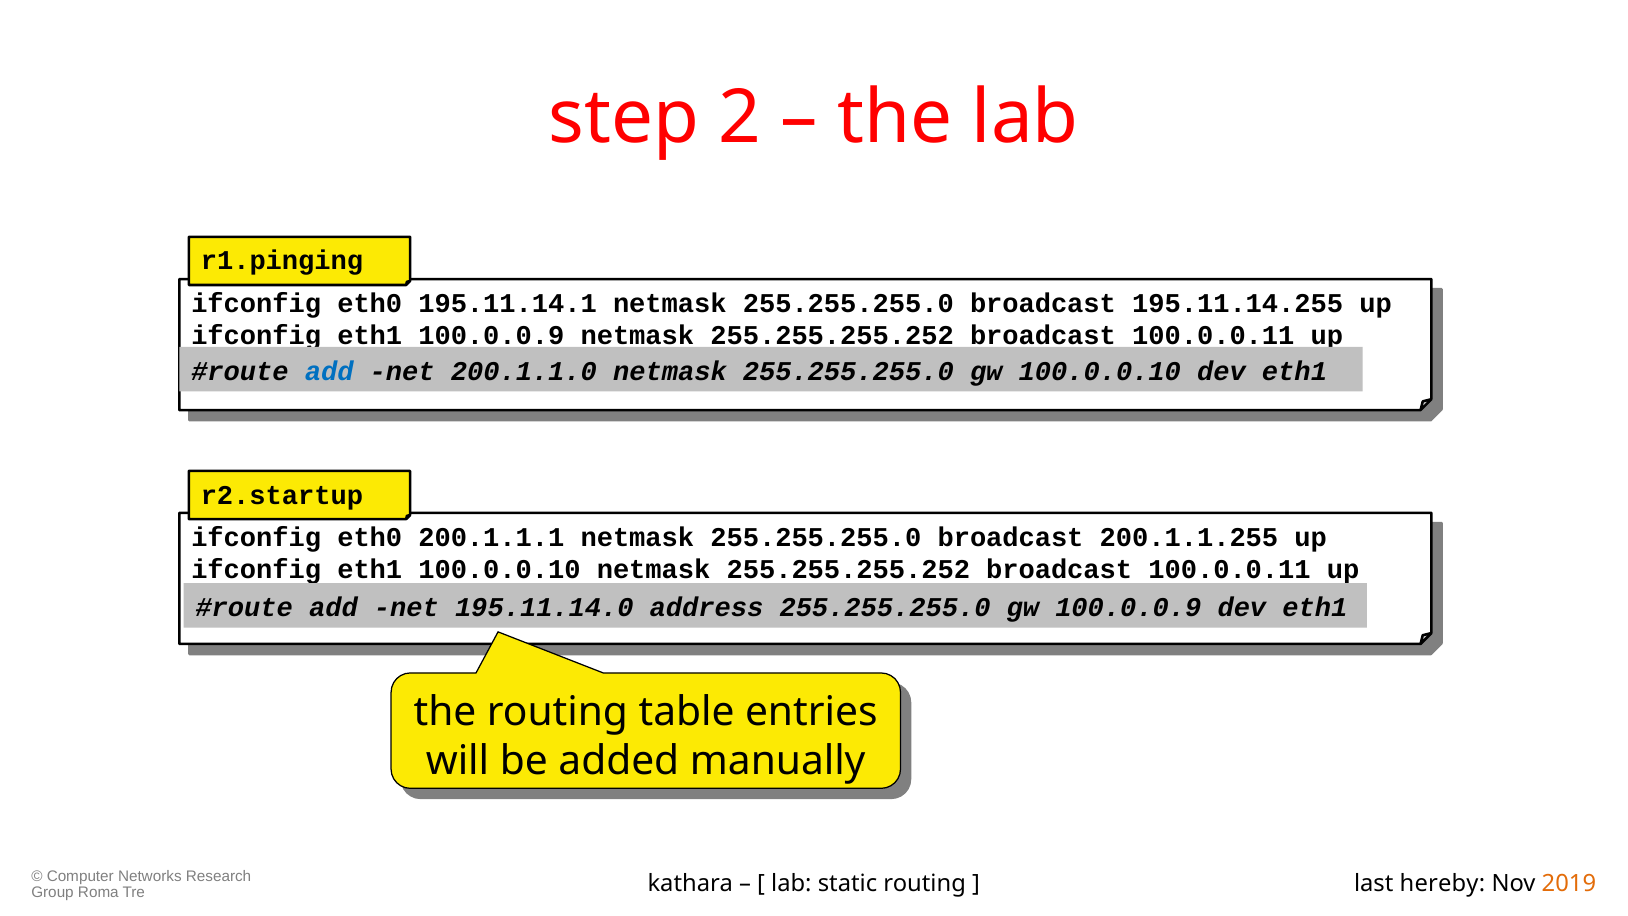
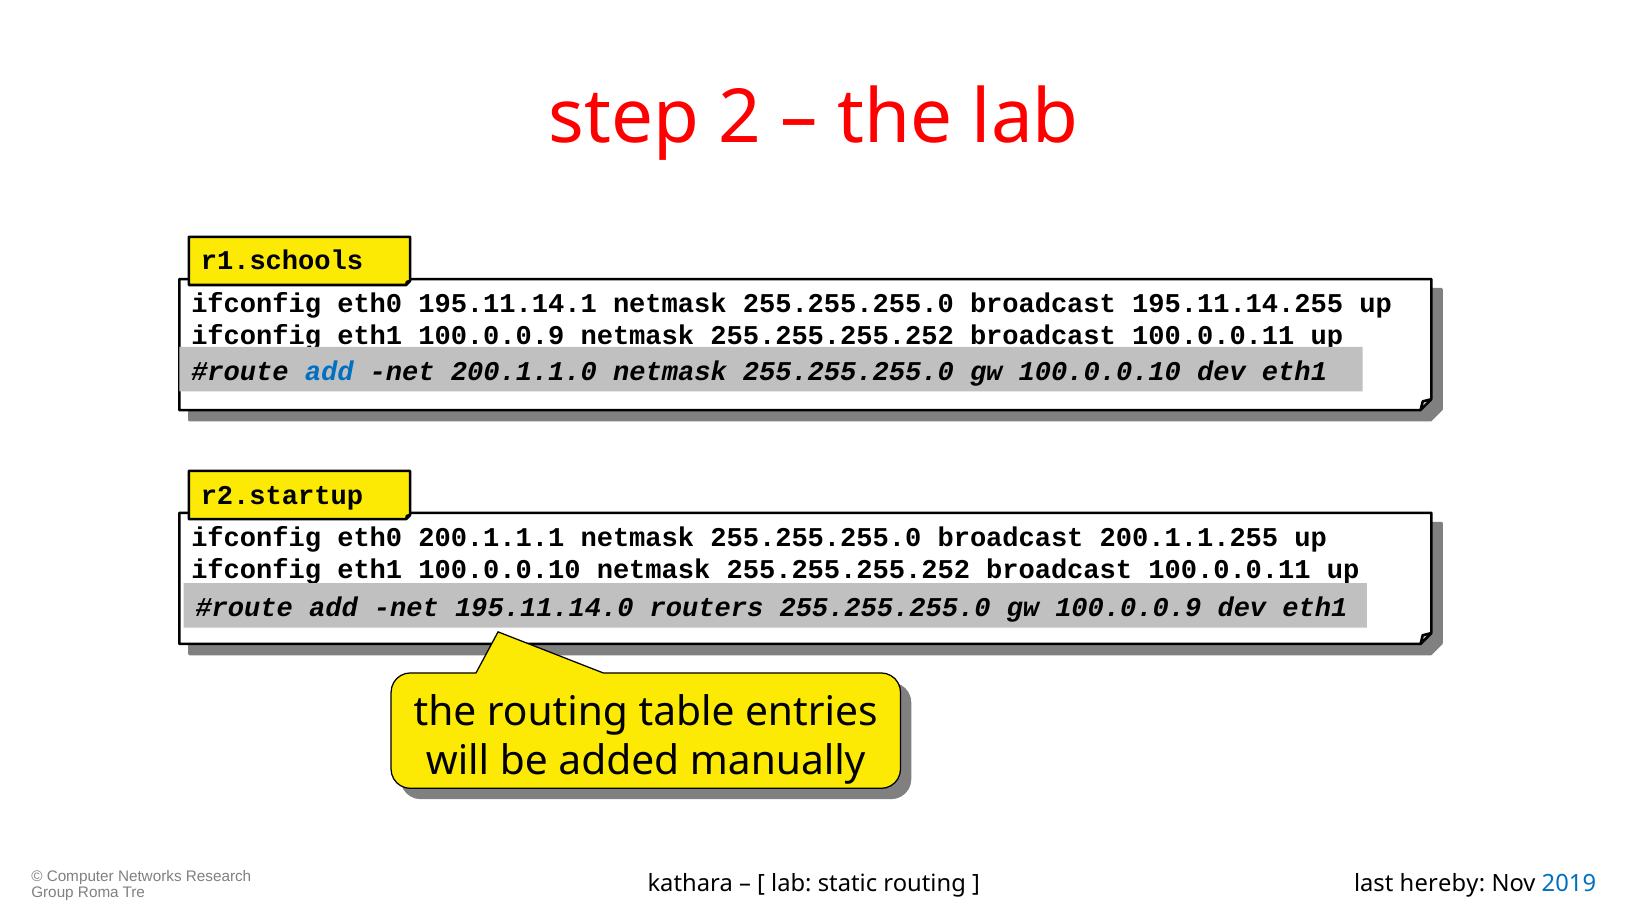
r1.pinging: r1.pinging -> r1.schools (282, 261)
address: address -> routers (707, 607)
2019 colour: orange -> blue (1569, 884)
